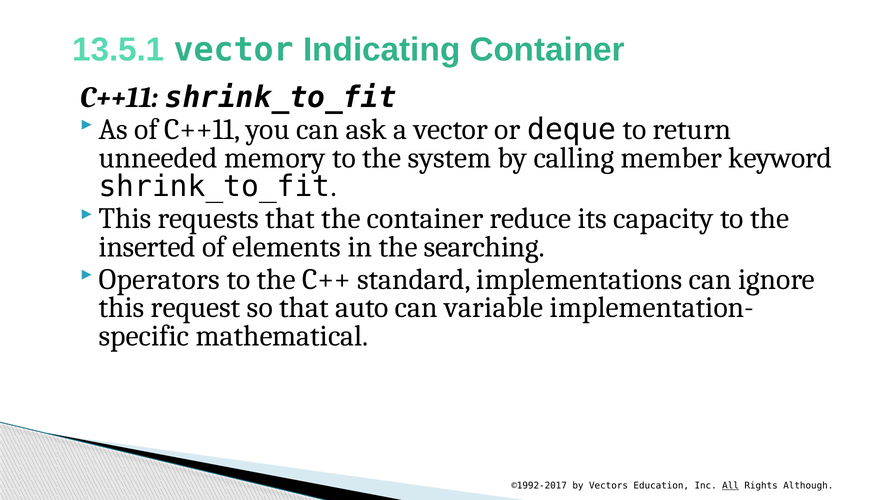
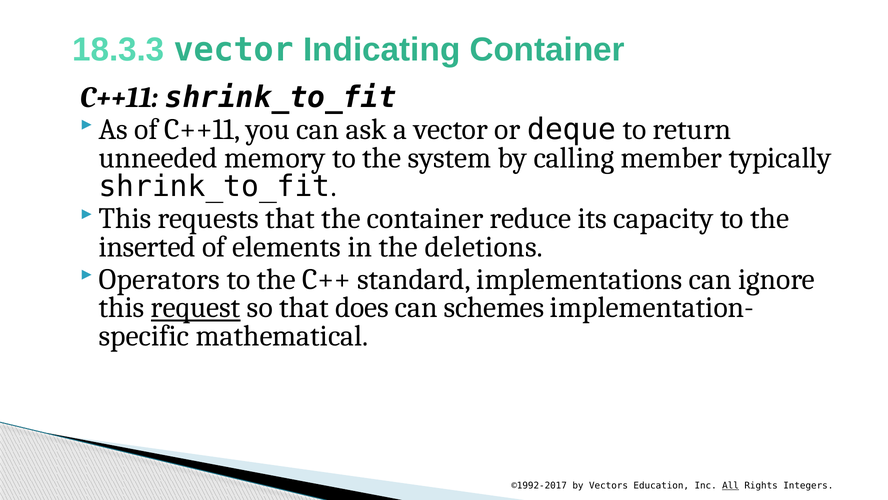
13.5.1: 13.5.1 -> 18.3.3 (118, 50)
keyword: keyword -> typically (780, 158)
searching: searching -> deletions (484, 247)
request underline: none -> present (196, 307)
auto: auto -> does (362, 307)
variable: variable -> schemes (494, 307)
Although: Although -> Integers (808, 485)
